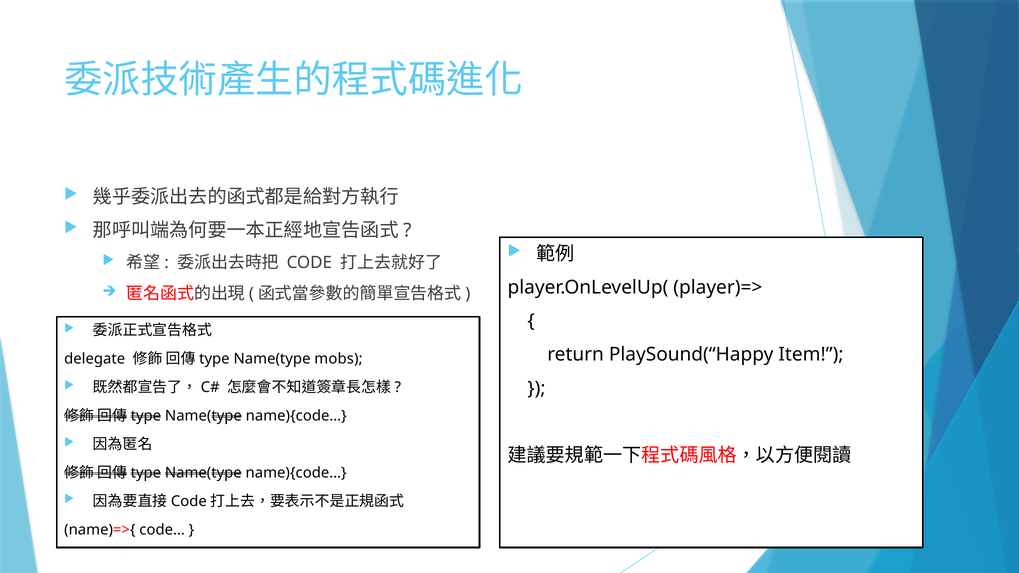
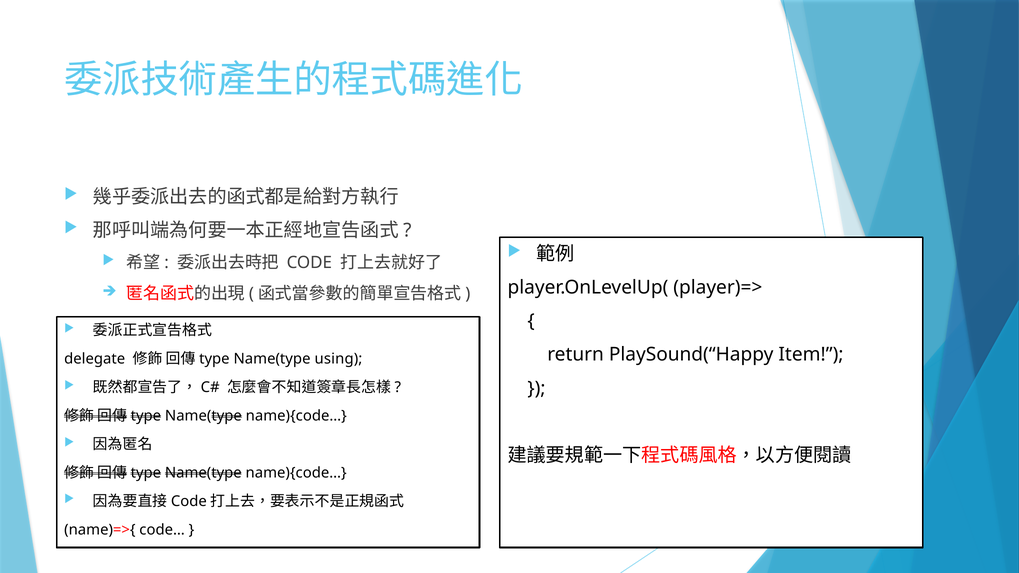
mobs: mobs -> using (338, 359)
